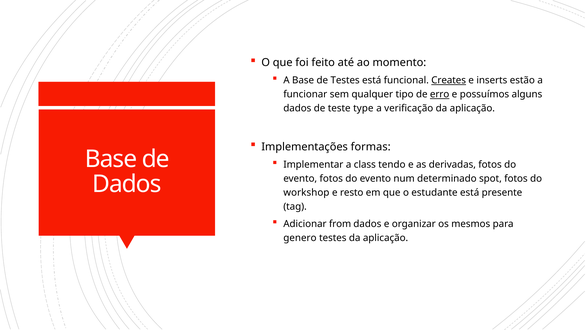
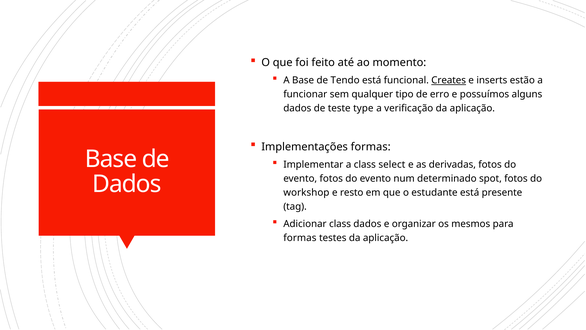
de Testes: Testes -> Tendo (345, 80)
erro underline: present -> none (440, 94)
tendo: tendo -> select (392, 164)
Adicionar from: from -> class (340, 224)
genero: genero -> formas (300, 238)
